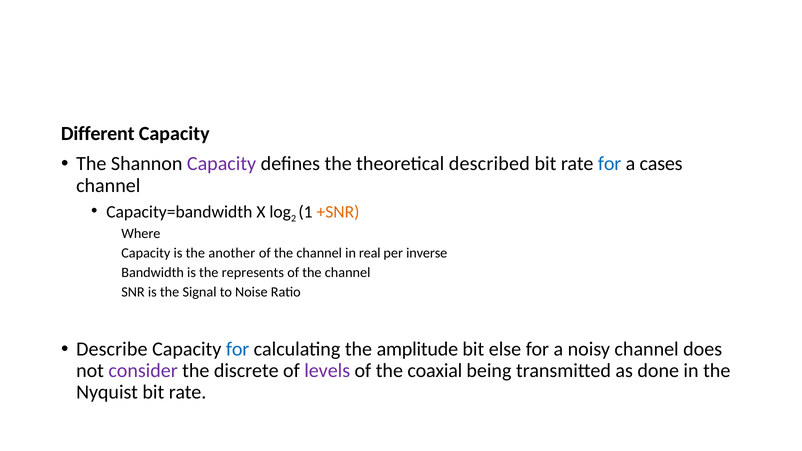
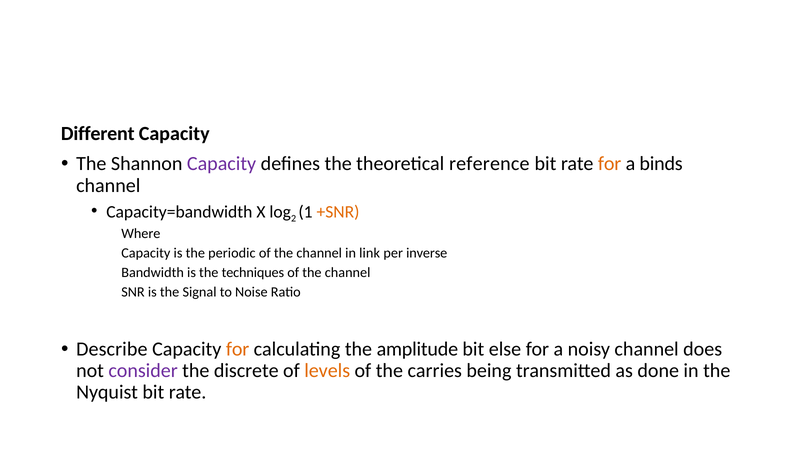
described: described -> reference (489, 164)
for colour: blue -> orange (610, 164)
cases: cases -> binds (661, 164)
another: another -> periodic (232, 253)
real: real -> link (370, 253)
represents: represents -> techniques (253, 273)
for colour: blue -> orange (238, 349)
levels colour: purple -> orange (327, 371)
coaxial: coaxial -> carries (435, 371)
